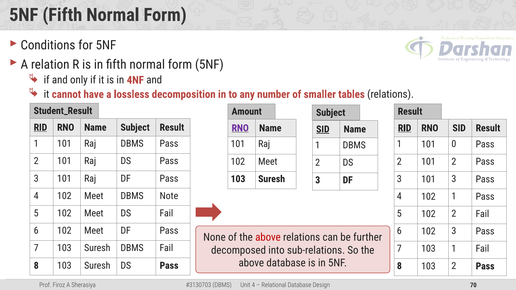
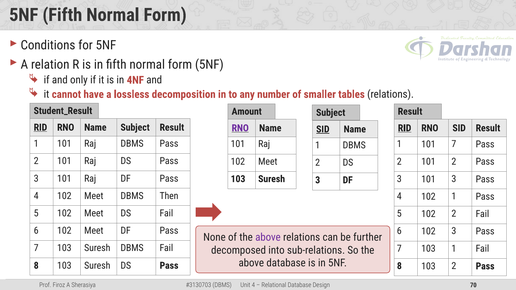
101 0: 0 -> 7 (454, 144)
Note: Note -> Then (169, 196)
above colour: red -> purple (268, 237)
